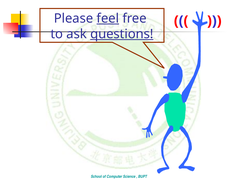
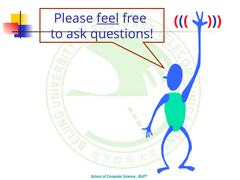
questions underline: present -> none (122, 34)
